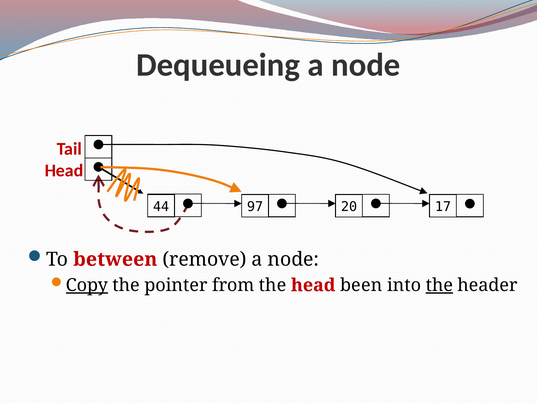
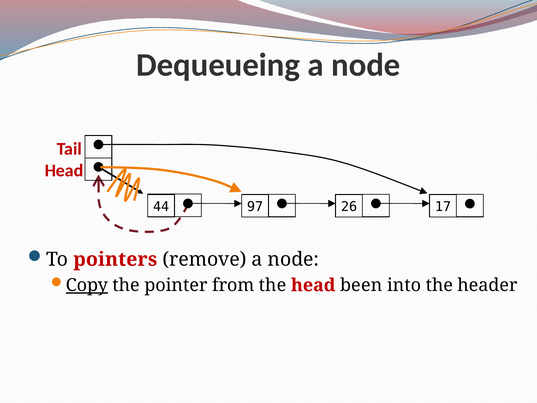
20: 20 -> 26 (349, 207)
between: between -> pointers (115, 259)
the underline: present -> none (439, 285)
